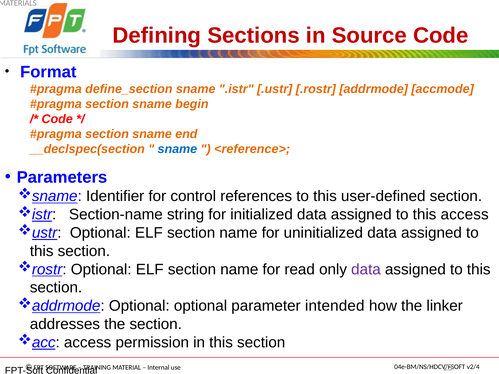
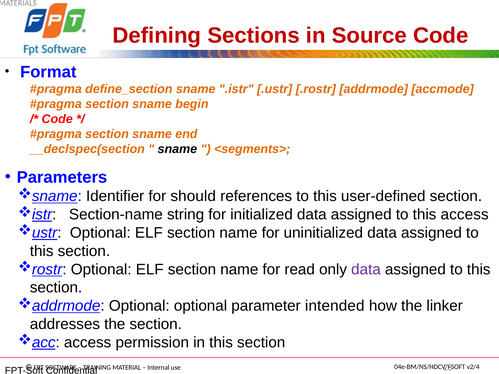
sname colour: blue -> black (177, 149)
<reference>: <reference> -> <segments> (252, 149)
control: control -> should (193, 196)
